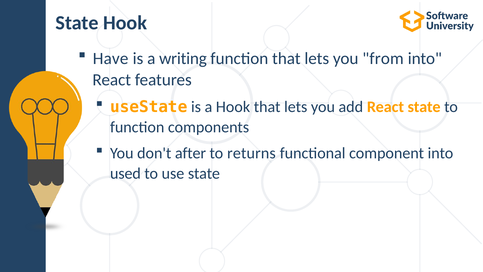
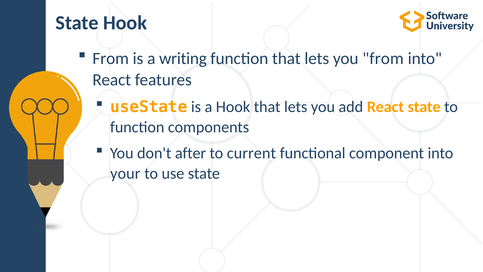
Have: Have -> From (111, 58)
returns: returns -> current (251, 153)
used: used -> your (125, 173)
